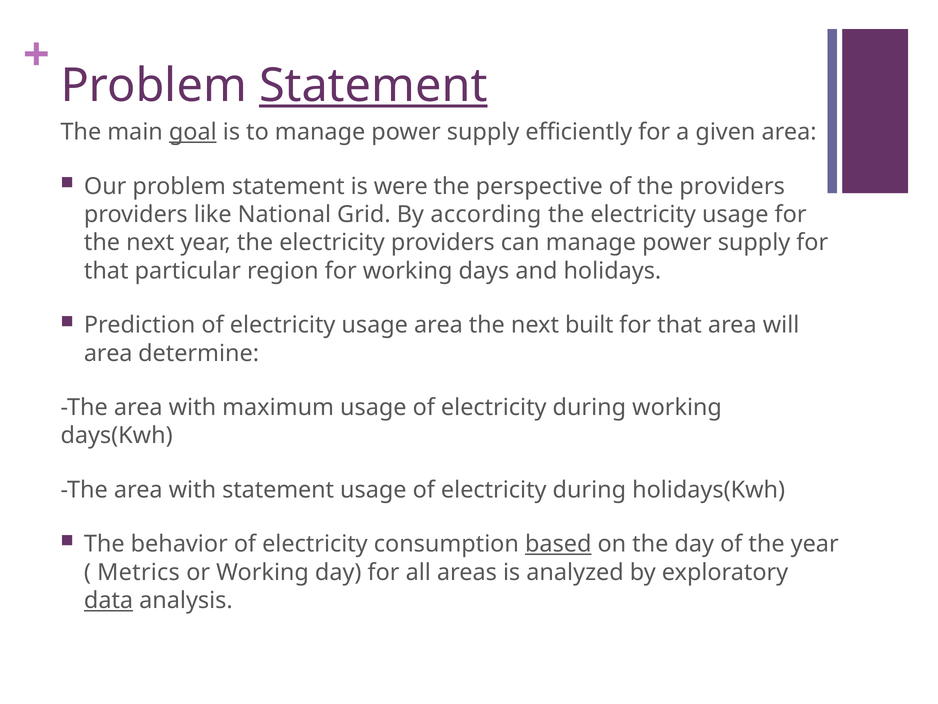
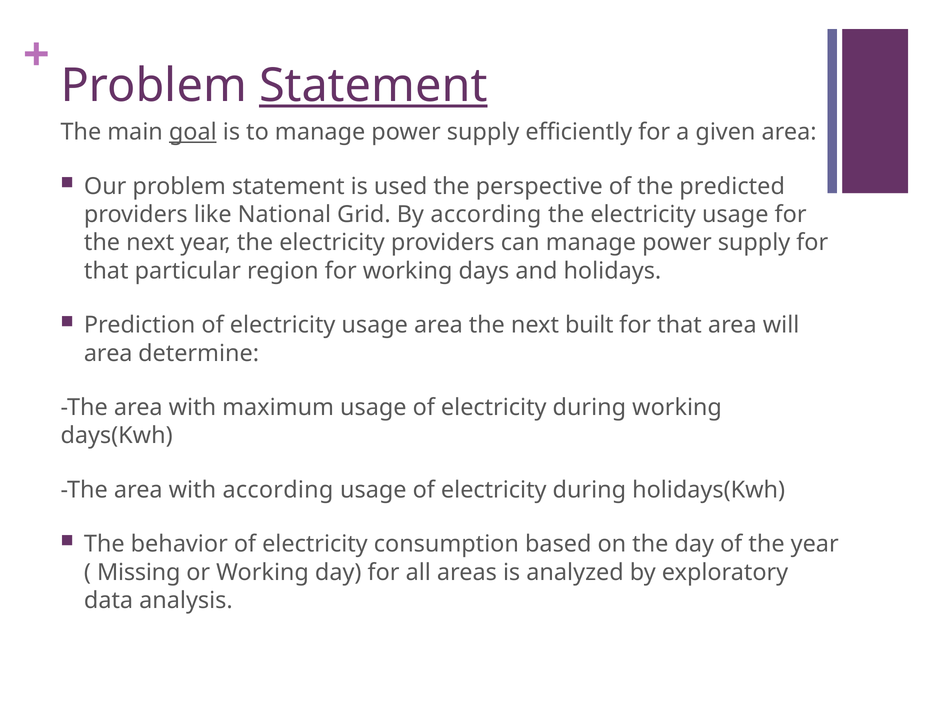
were: were -> used (401, 186)
the providers: providers -> predicted (732, 186)
with statement: statement -> according (278, 490)
based underline: present -> none (558, 544)
Metrics: Metrics -> Missing (139, 572)
data underline: present -> none (109, 600)
